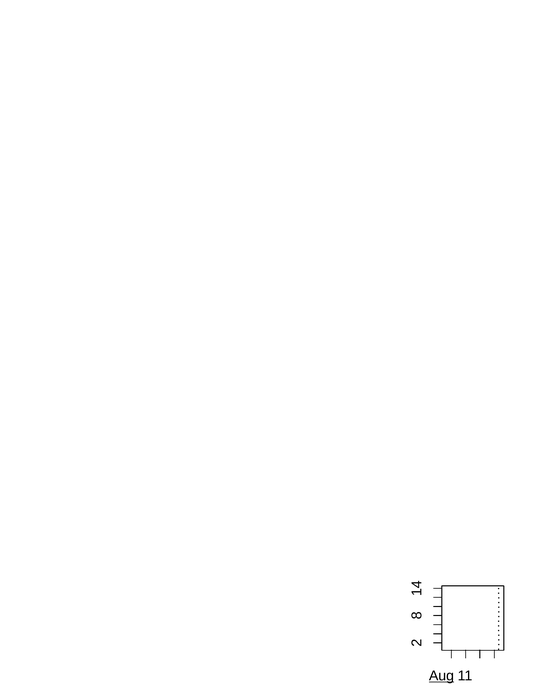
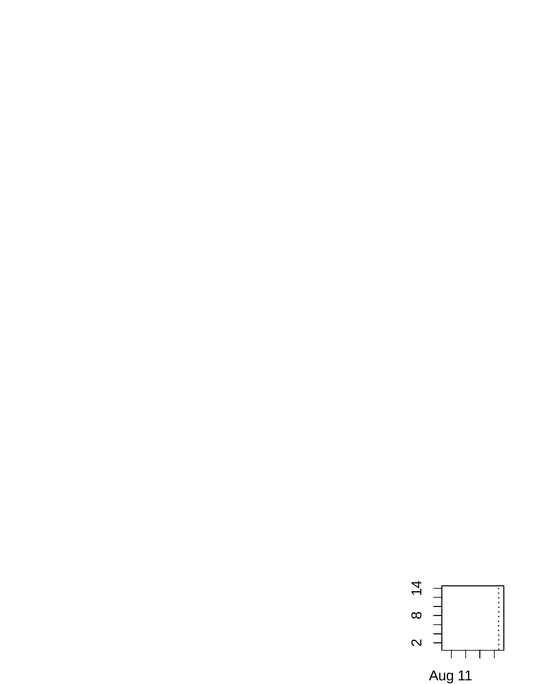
Aug underline: present -> none (441, 675)
